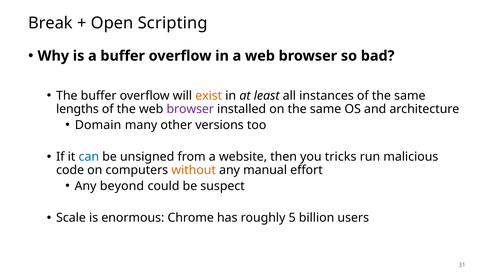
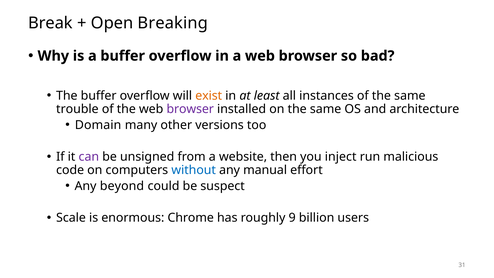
Scripting: Scripting -> Breaking (173, 23)
lengths: lengths -> trouble (77, 109)
can colour: blue -> purple (89, 157)
tricks: tricks -> inject (341, 157)
without colour: orange -> blue (194, 170)
5: 5 -> 9 (292, 218)
